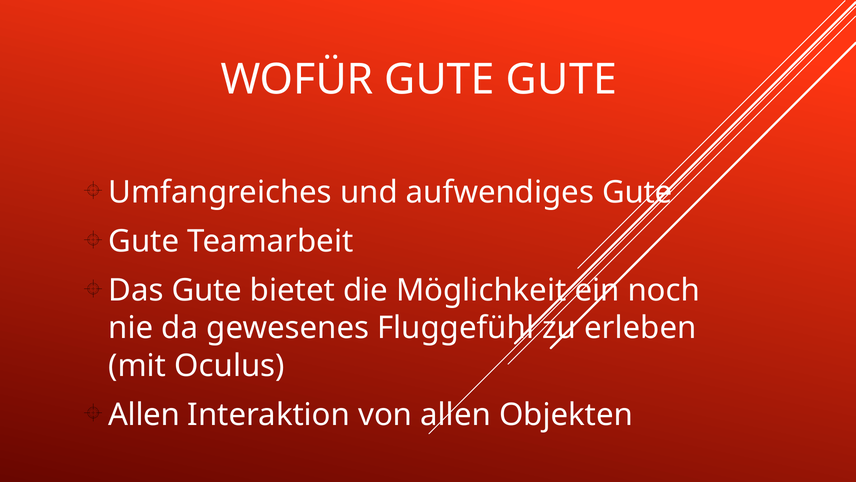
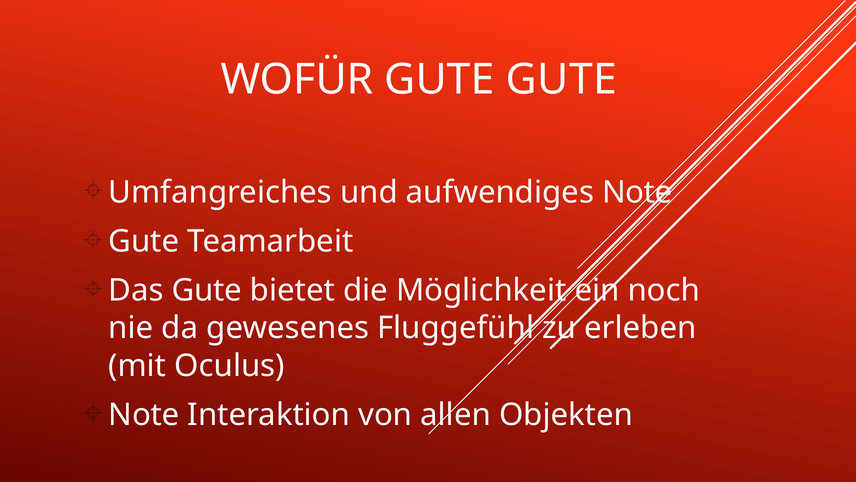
aufwendiges Gute: Gute -> Note (637, 192)
Allen: Allen -> Note (144, 414)
